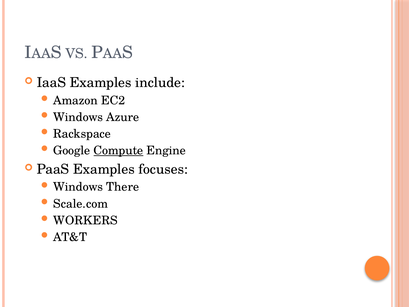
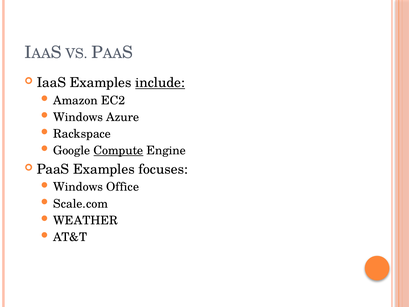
include underline: none -> present (160, 83)
There: There -> Office (123, 187)
WORKERS: WORKERS -> WEATHER (86, 220)
